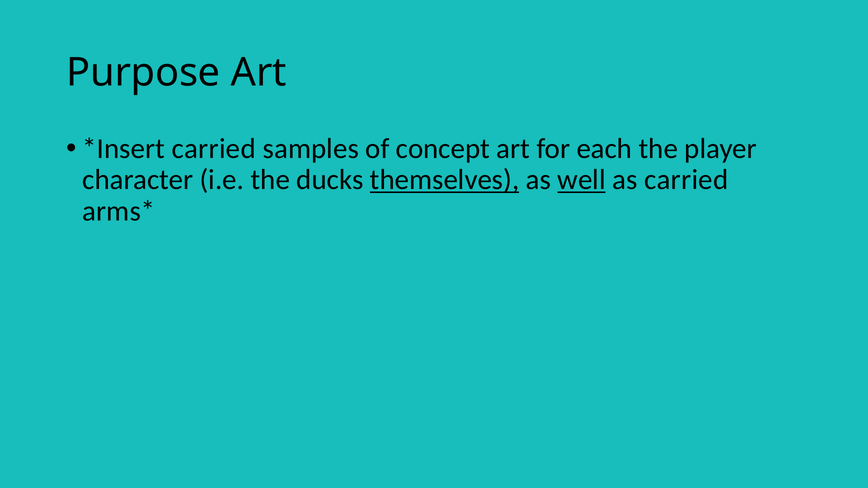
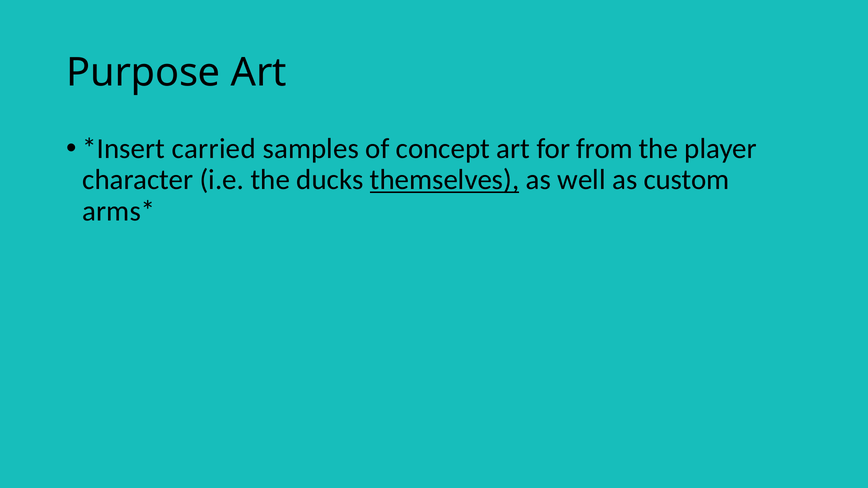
each: each -> from (604, 149)
well underline: present -> none (582, 180)
as carried: carried -> custom (687, 180)
